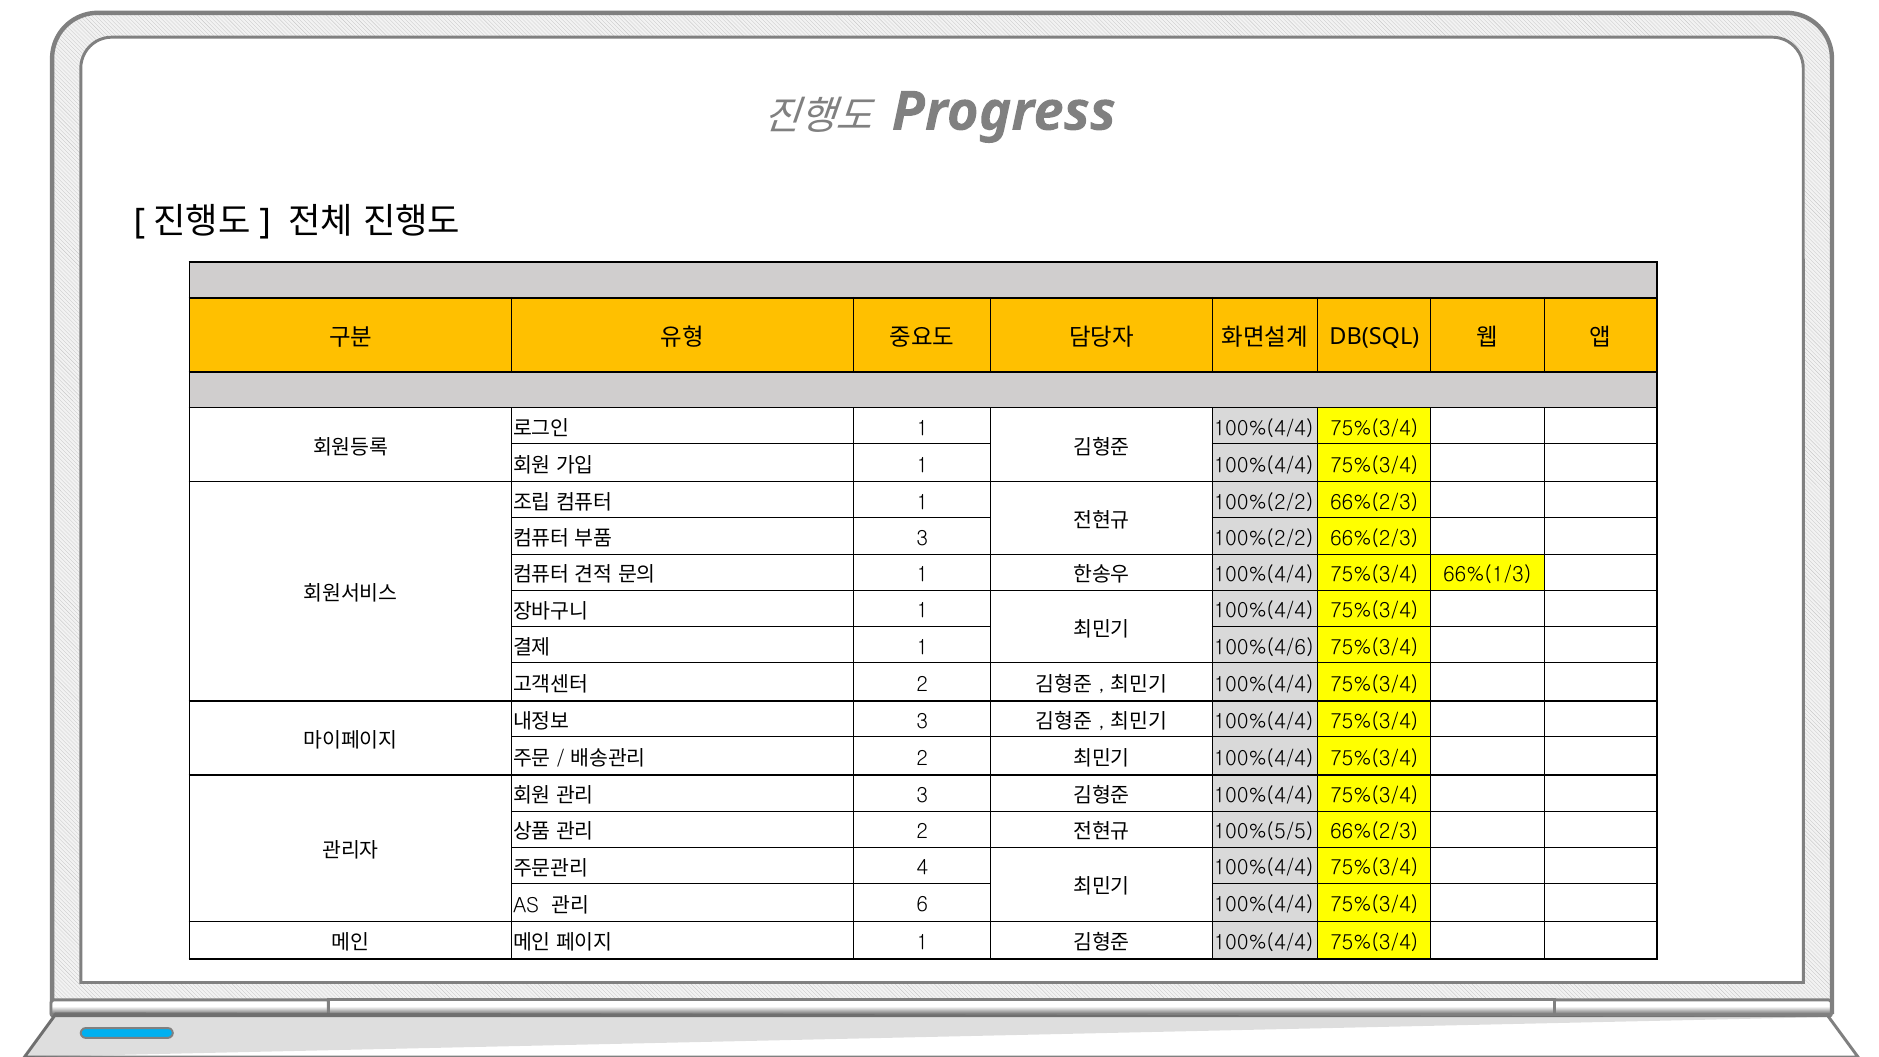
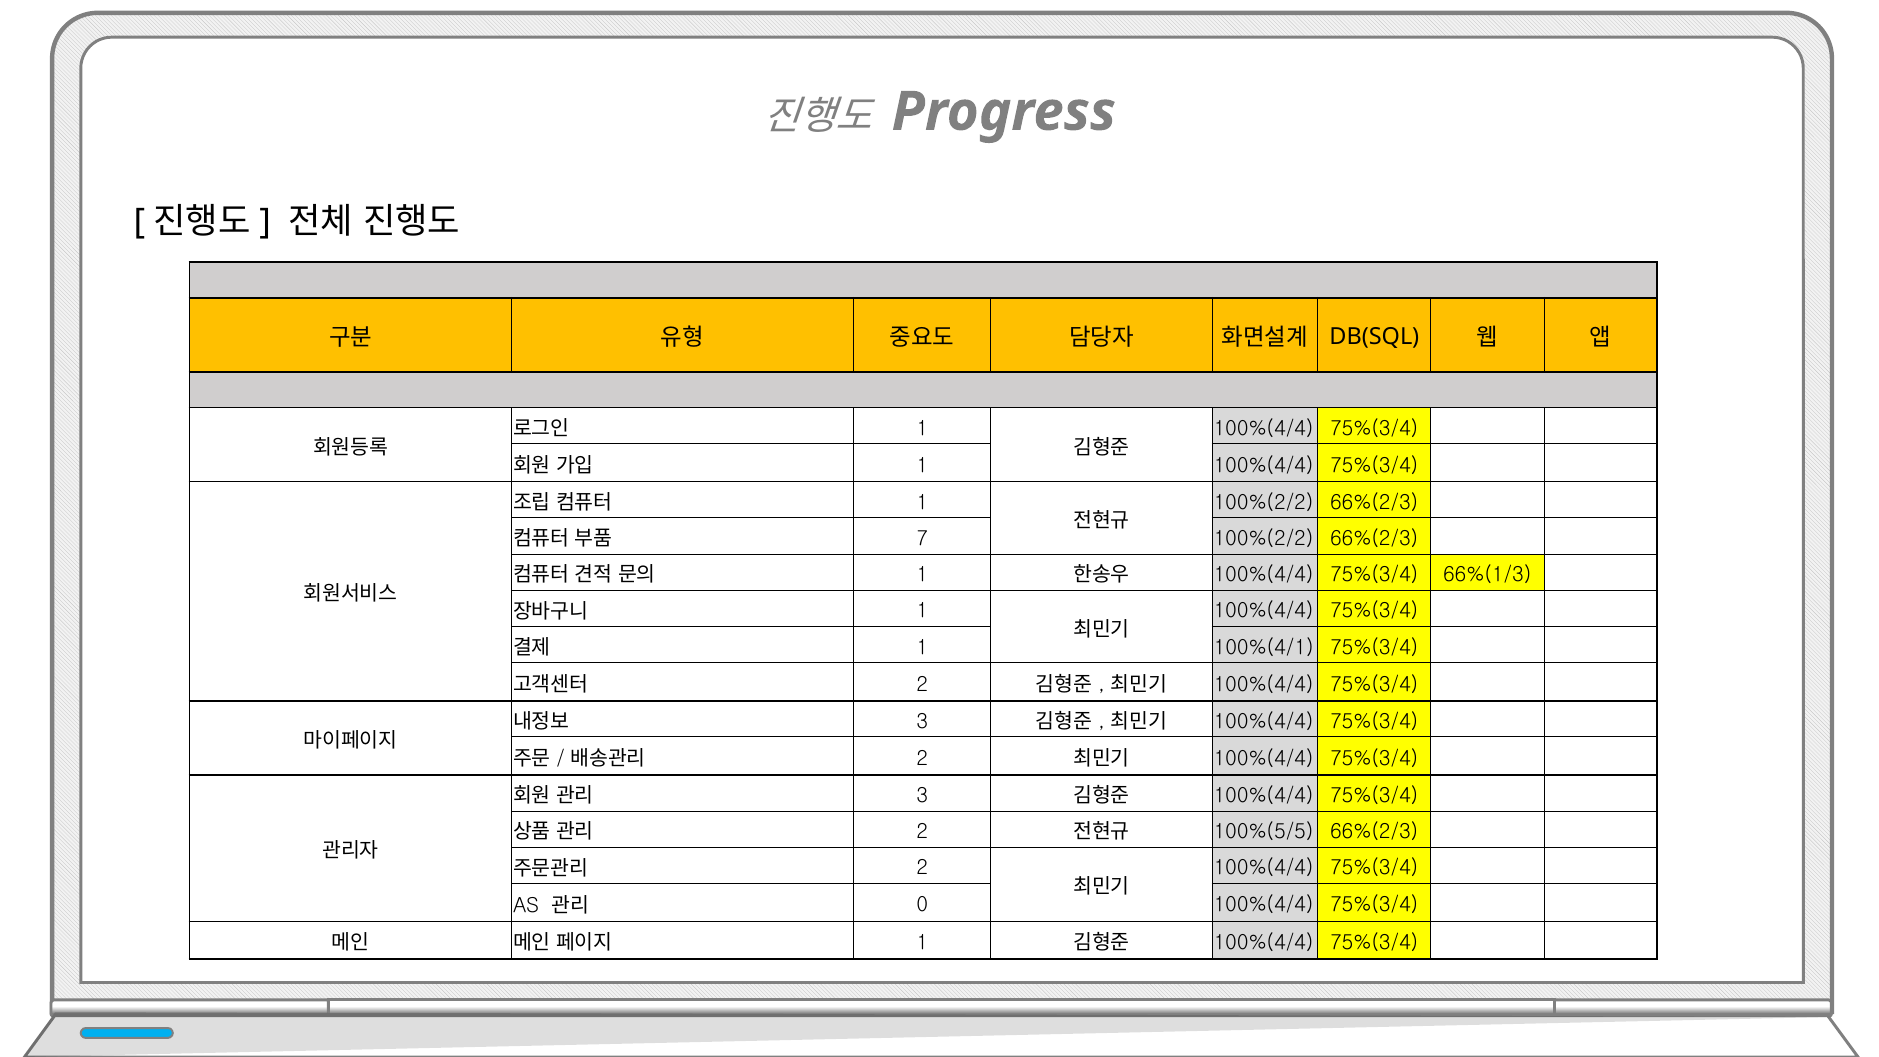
3: 3 -> 7 (922, 539)
100%(4/6: 100%(4/6 -> 100%(4/1 (1264, 647)
4: 4 -> 2 (922, 868)
6: 6 -> 0 (922, 905)
